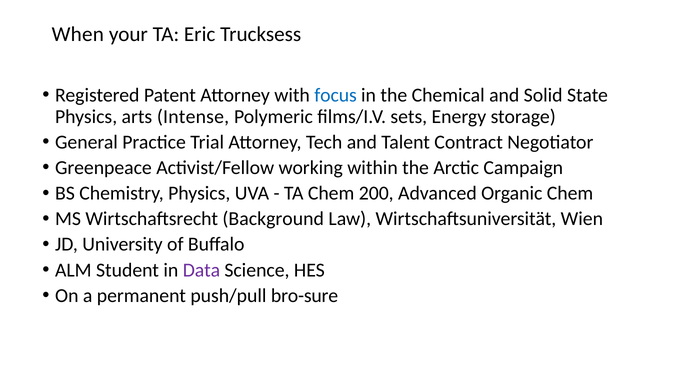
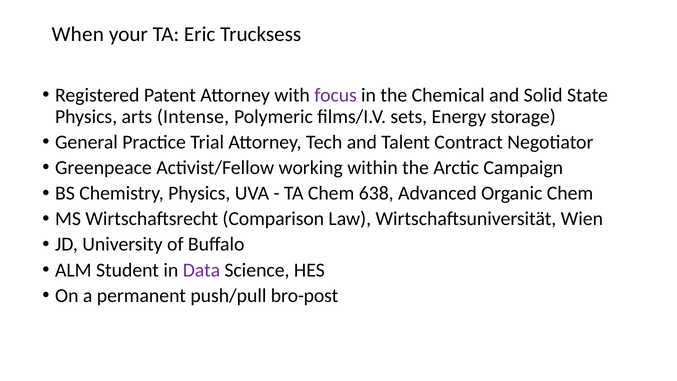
focus colour: blue -> purple (336, 95)
200: 200 -> 638 (376, 193)
Background: Background -> Comparison (273, 219)
bro-sure: bro-sure -> bro-post (305, 295)
